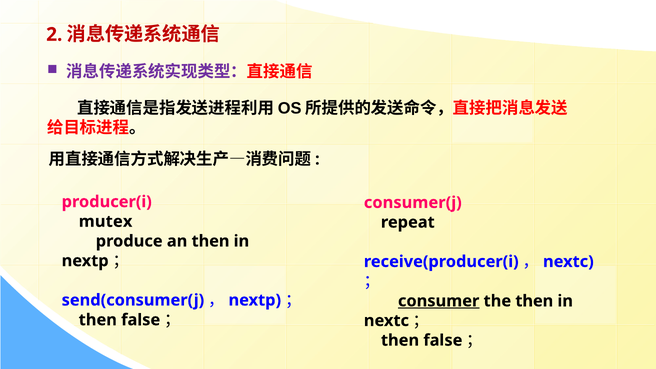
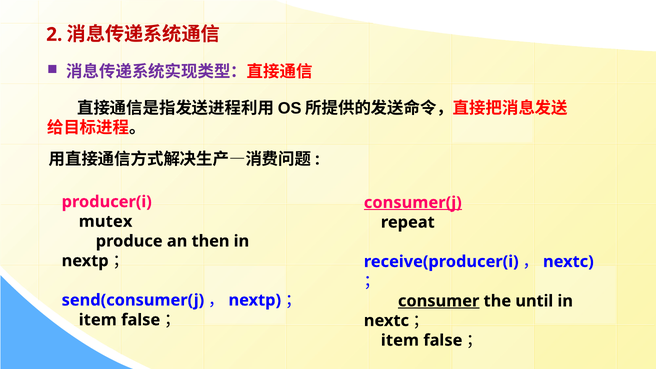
consumer(j underline: none -> present (413, 203)
the then: then -> until (534, 301)
then: then -> item (98, 320)
then: then -> item (400, 340)
